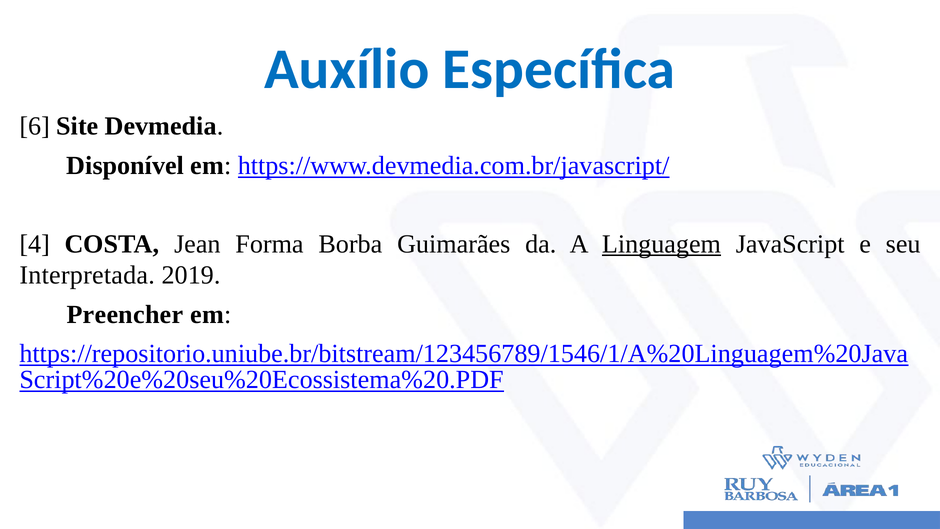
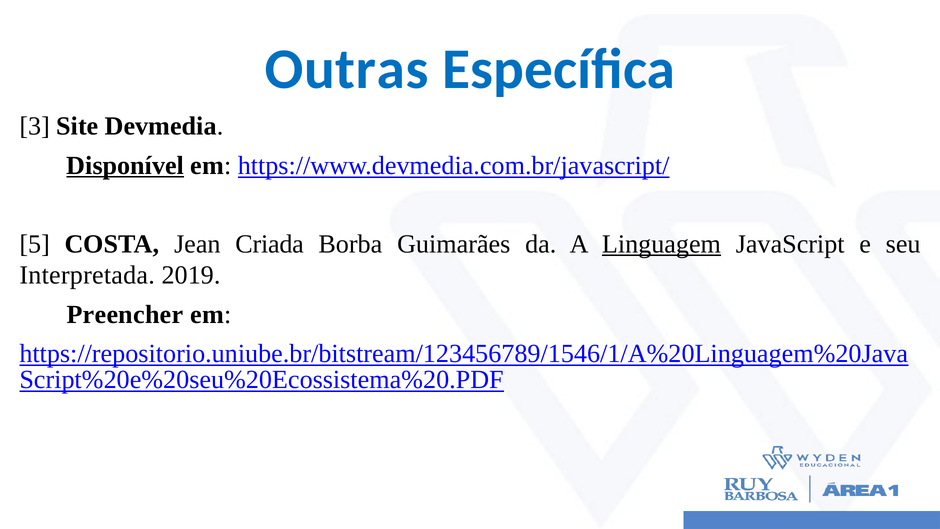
Auxílio: Auxílio -> Outras (347, 69)
6: 6 -> 3 (35, 126)
Disponível underline: none -> present (125, 165)
4: 4 -> 5 (35, 244)
Forma: Forma -> Criada (270, 244)
